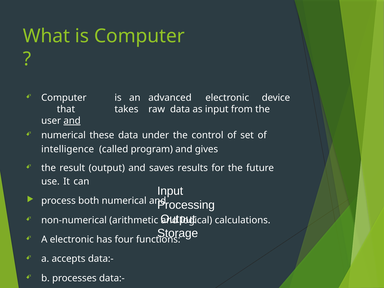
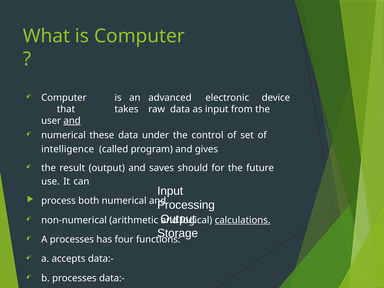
results: results -> should (193, 168)
calculations underline: none -> present (243, 220)
A electronic: electronic -> processes (72, 239)
